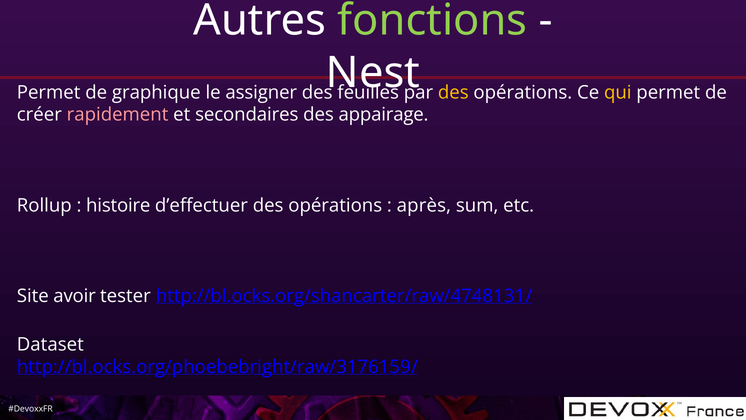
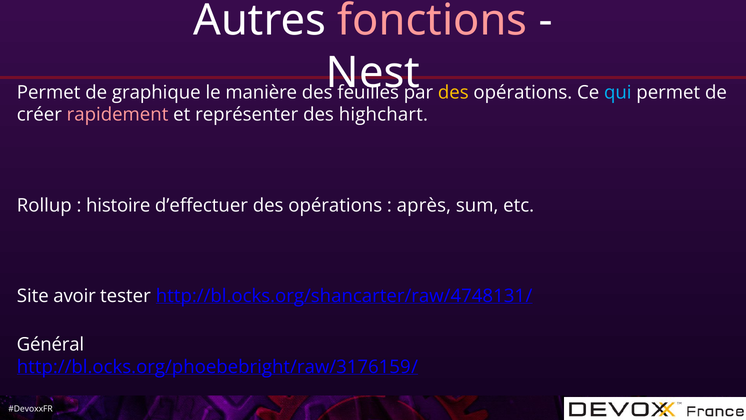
fonctions colour: light green -> pink (432, 21)
assigner: assigner -> manière (261, 92)
qui colour: yellow -> light blue (618, 92)
secondaires: secondaires -> représenter (247, 115)
appairage: appairage -> highchart (383, 115)
Dataset: Dataset -> Général (50, 344)
